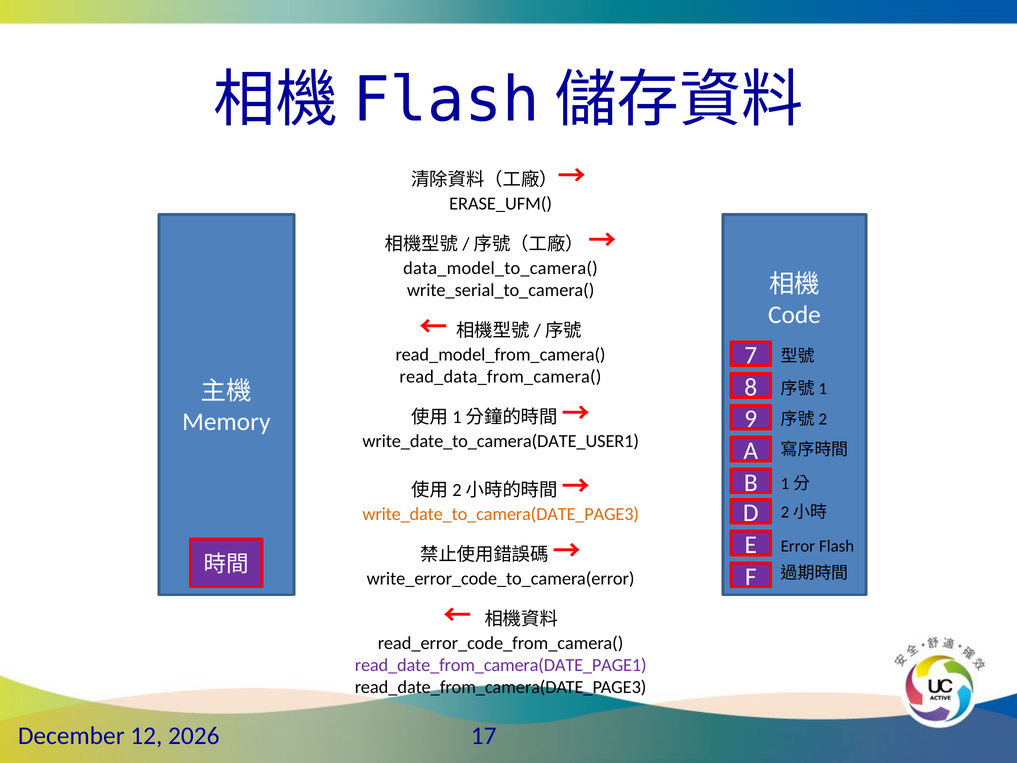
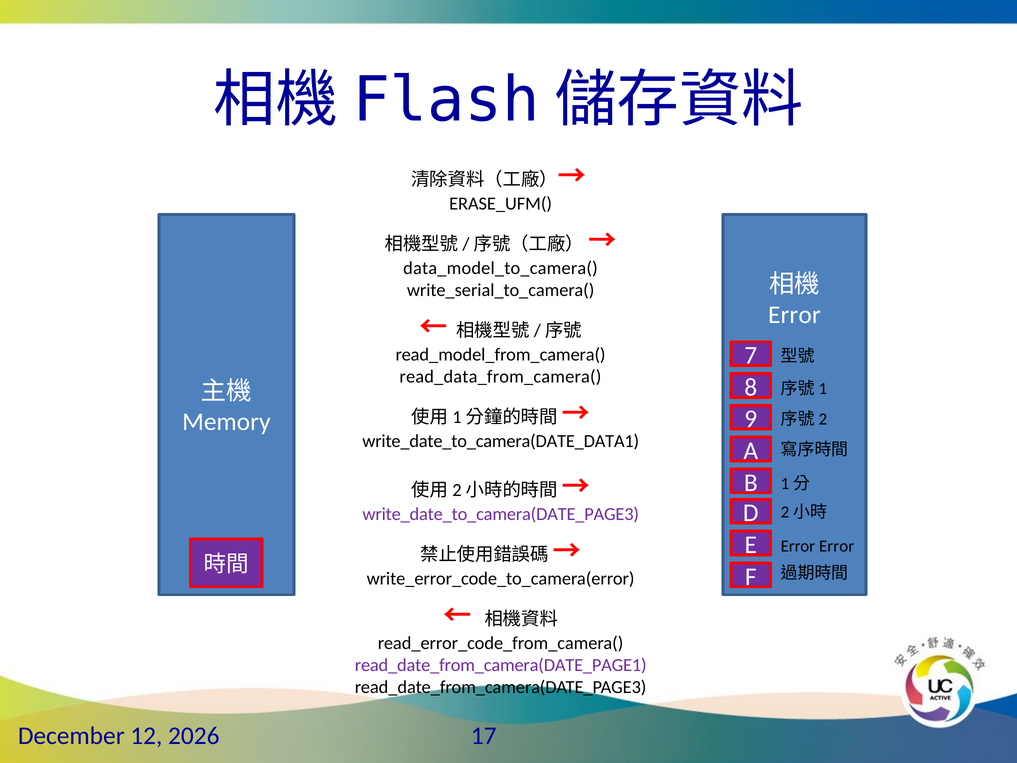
Code: Code -> Error (794, 315)
write_date_to_camera(DATE_USER1: write_date_to_camera(DATE_USER1 -> write_date_to_camera(DATE_DATA1 (501, 441)
write_date_to_camera(DATE_PAGE3 colour: orange -> purple (501, 514)
Error Flash: Flash -> Error (837, 546)
